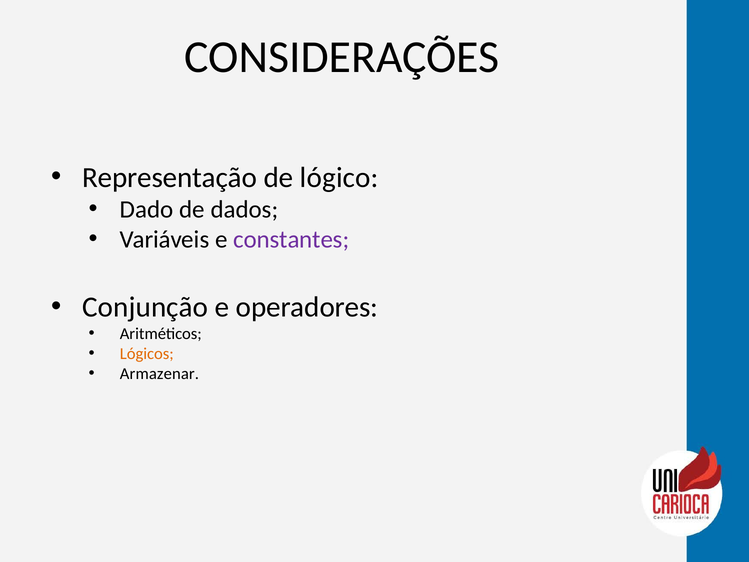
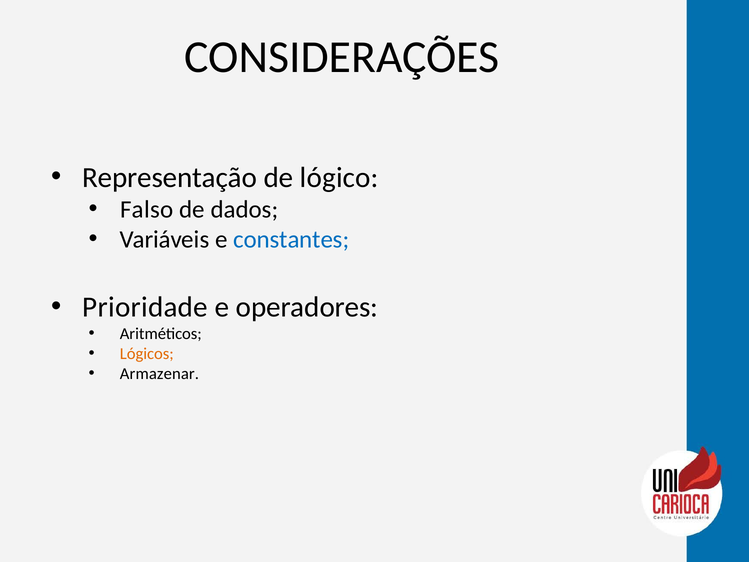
Dado: Dado -> Falso (147, 210)
constantes colour: purple -> blue (291, 239)
Conjunção: Conjunção -> Prioridade (145, 307)
